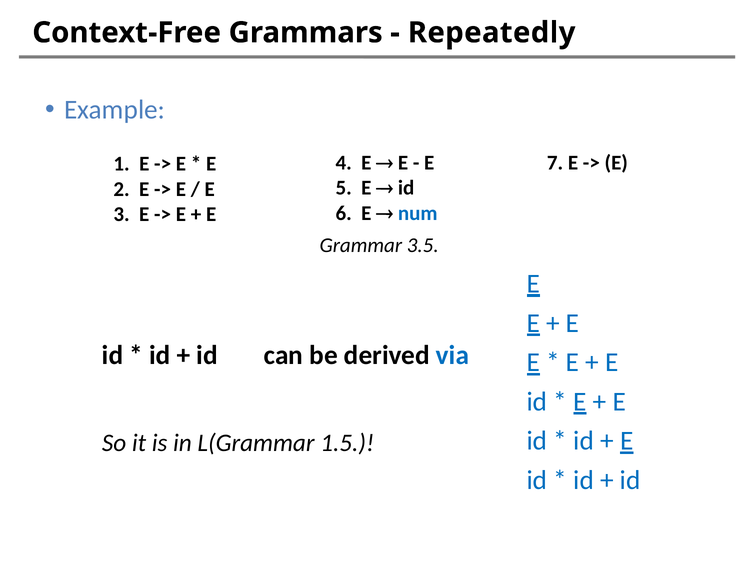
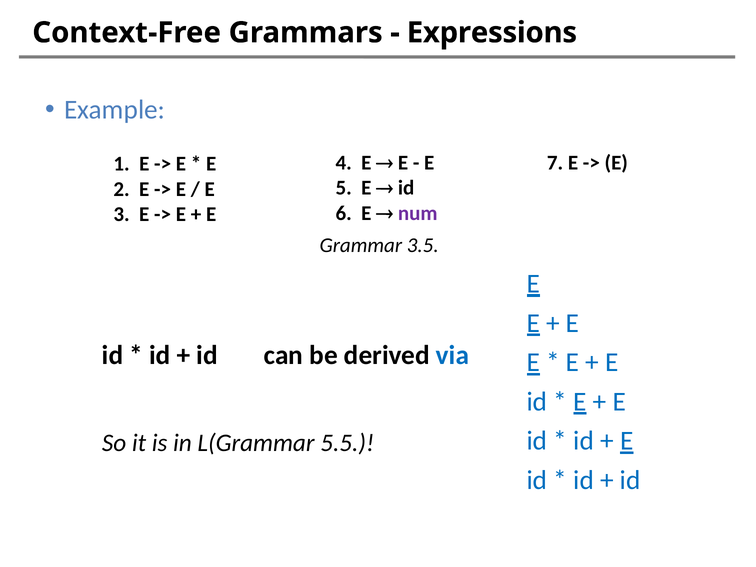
Repeatedly: Repeatedly -> Expressions (492, 33)
num colour: blue -> purple (418, 213)
1.5: 1.5 -> 5.5 (347, 443)
